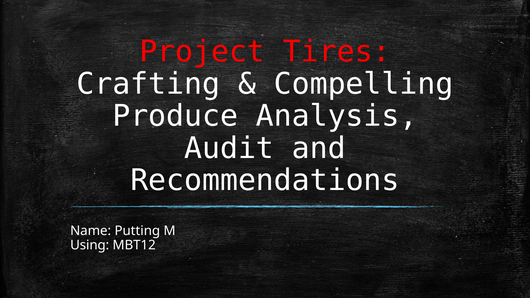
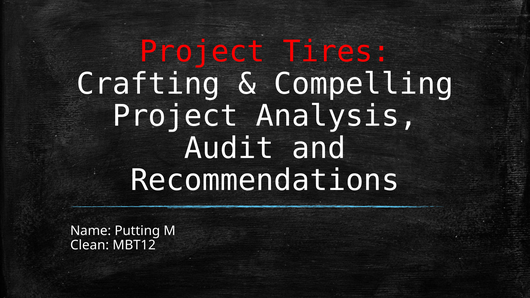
Produce: Produce -> Project (175, 116)
Using: Using -> Clean (90, 245)
